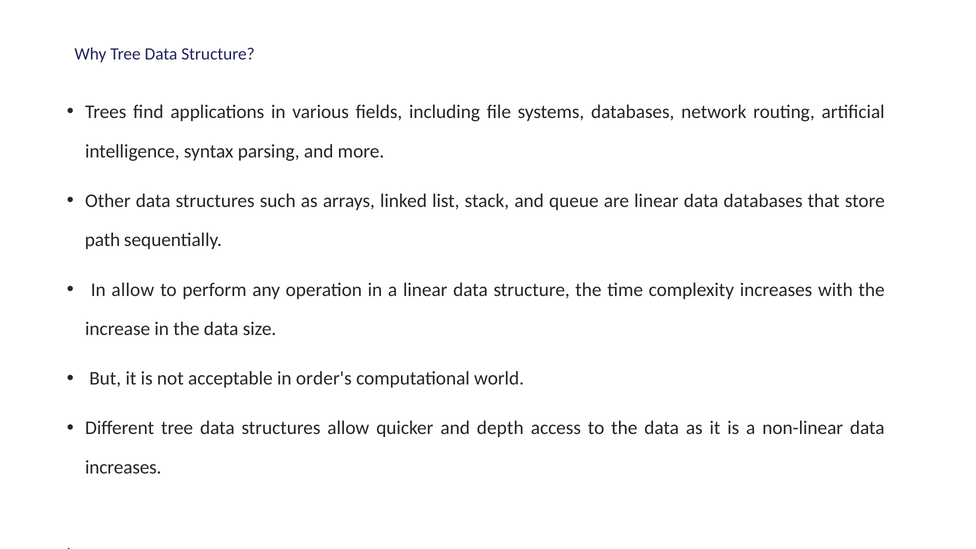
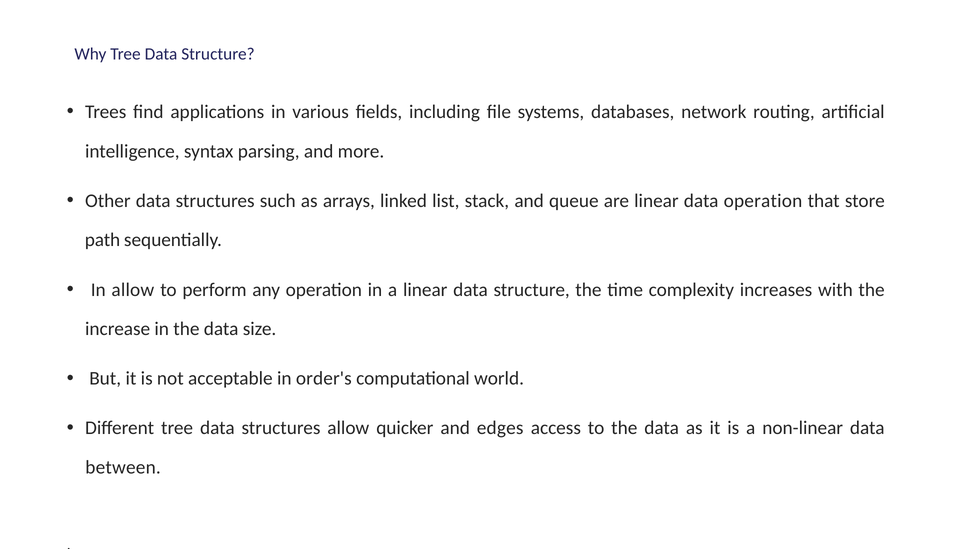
data databases: databases -> operation (763, 201)
depth: depth -> edges (500, 428)
increases: increases -> between (123, 467)
